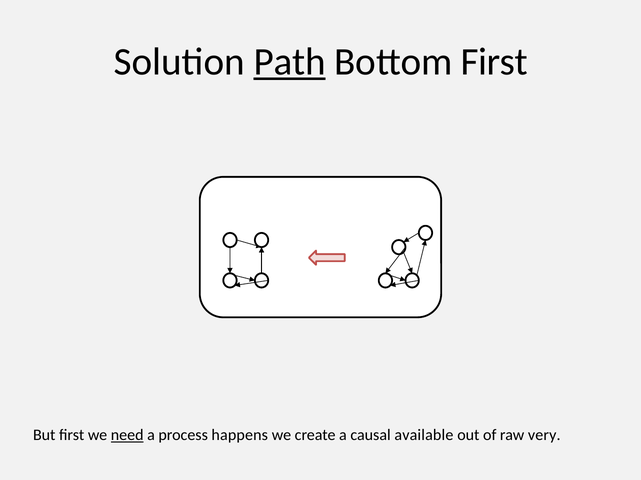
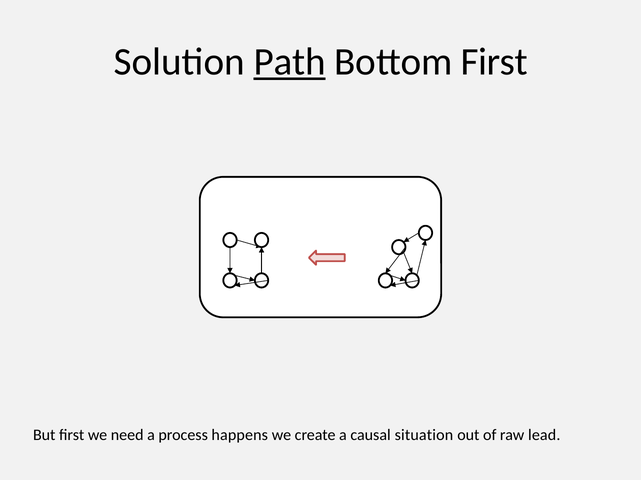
need underline: present -> none (127, 436)
available: available -> situation (424, 436)
very: very -> lead (544, 436)
